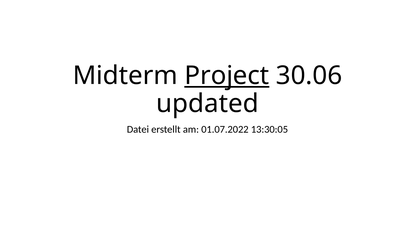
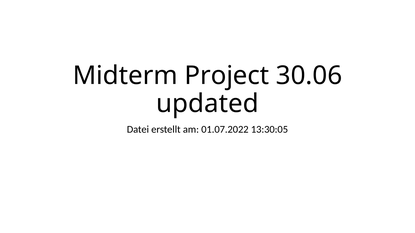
Project underline: present -> none (227, 76)
